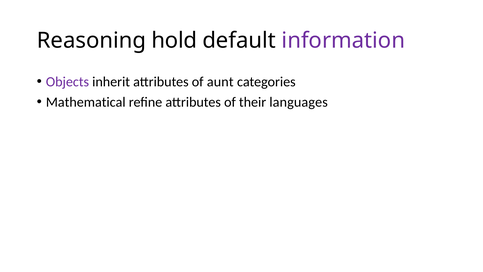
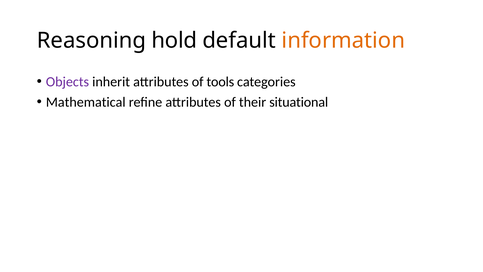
information colour: purple -> orange (343, 41)
aunt: aunt -> tools (220, 82)
languages: languages -> situational (299, 102)
